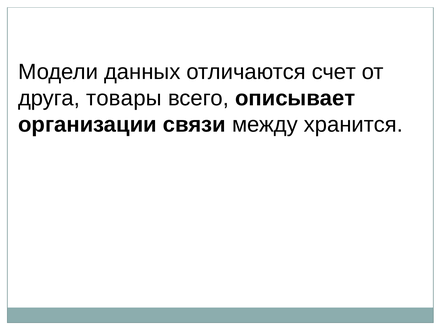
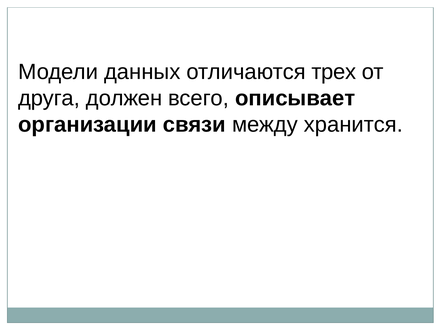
счет: счет -> трех (334, 72)
товары: товары -> должен (124, 99)
